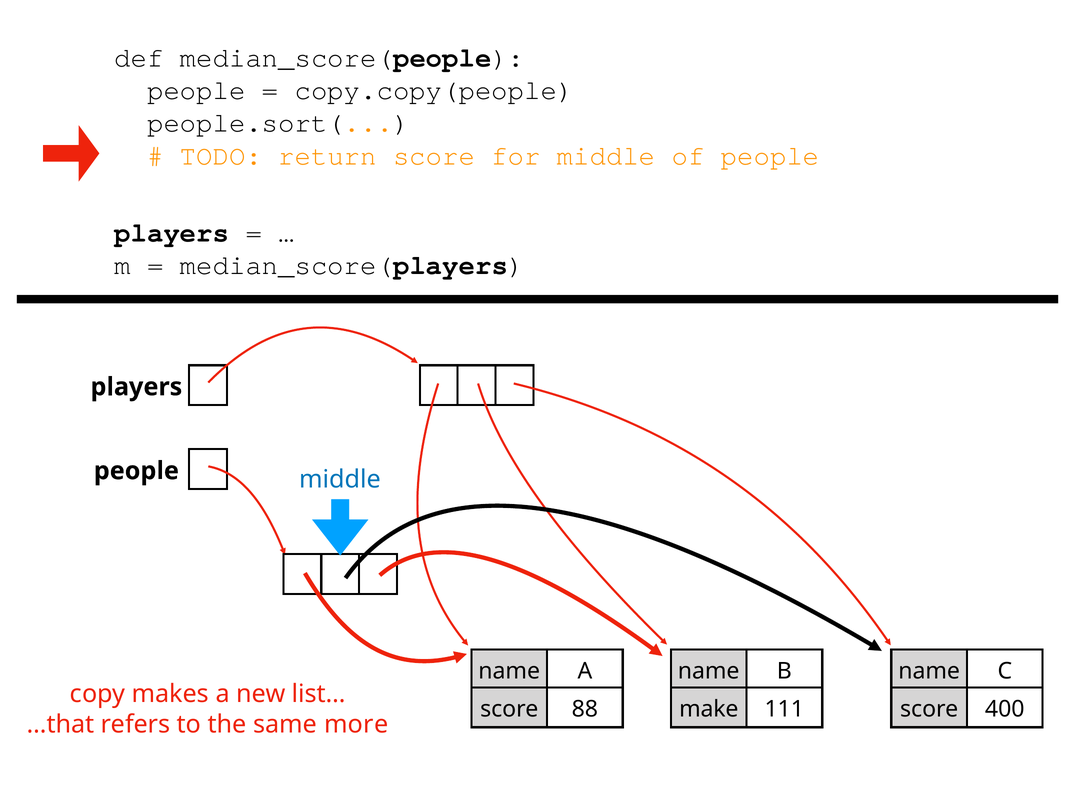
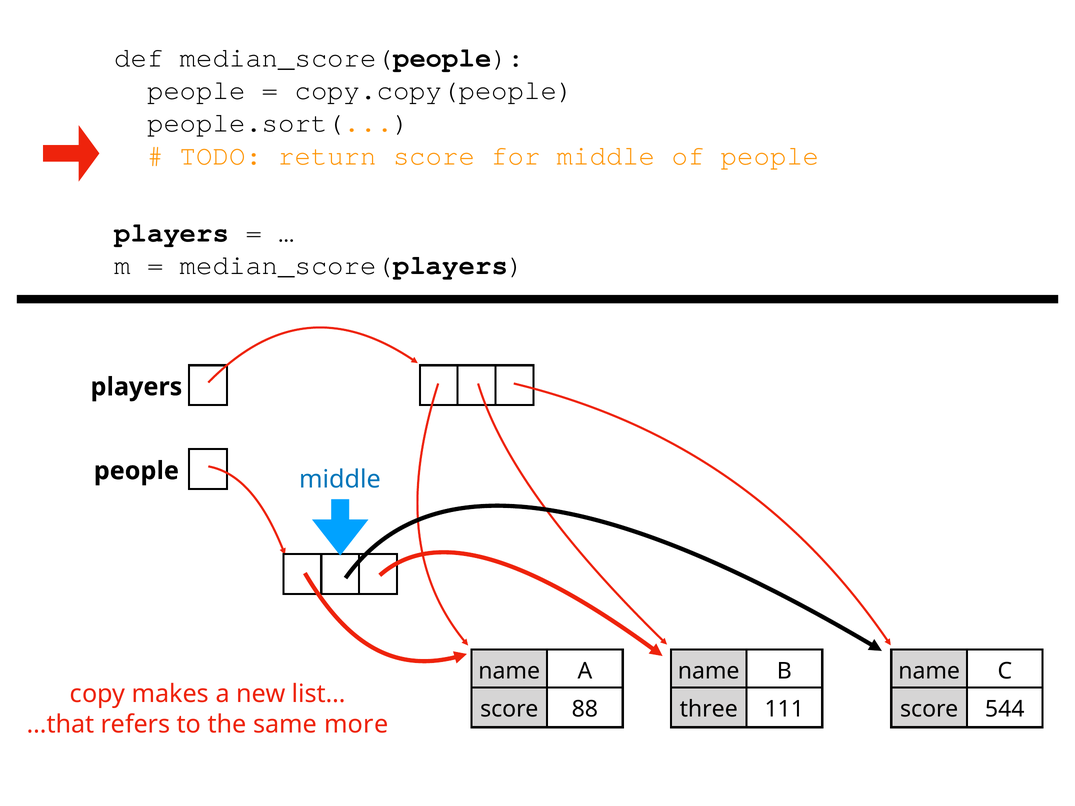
make: make -> three (709, 709)
400: 400 -> 544 (1005, 709)
